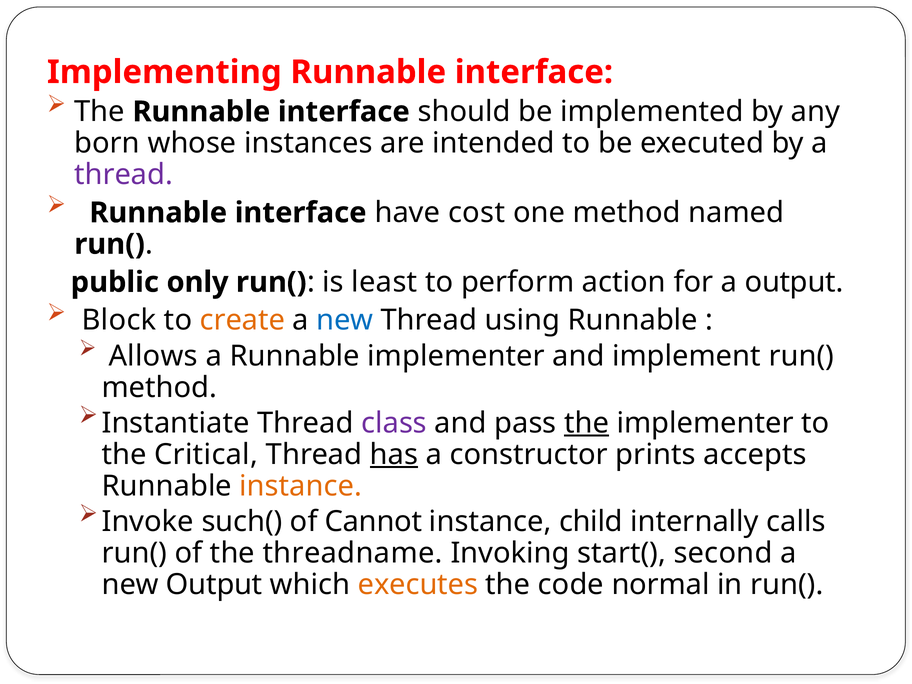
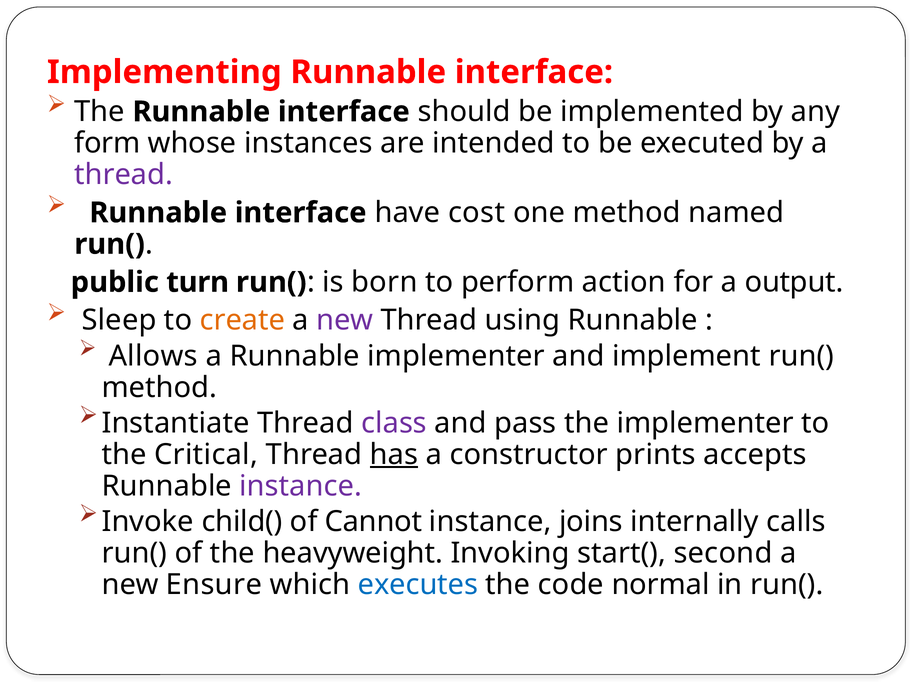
born: born -> form (107, 143)
only: only -> turn (198, 282)
least: least -> born (384, 282)
Block: Block -> Sleep (119, 320)
new colour: blue -> purple (345, 320)
the underline: present -> none (586, 423)
instance colour: orange -> purple (301, 486)
such(: such( -> child( (242, 522)
child: child -> joins (591, 522)
threadname: threadname -> heavyweight (353, 553)
new Output: Output -> Ensure (214, 585)
executes colour: orange -> blue (418, 585)
